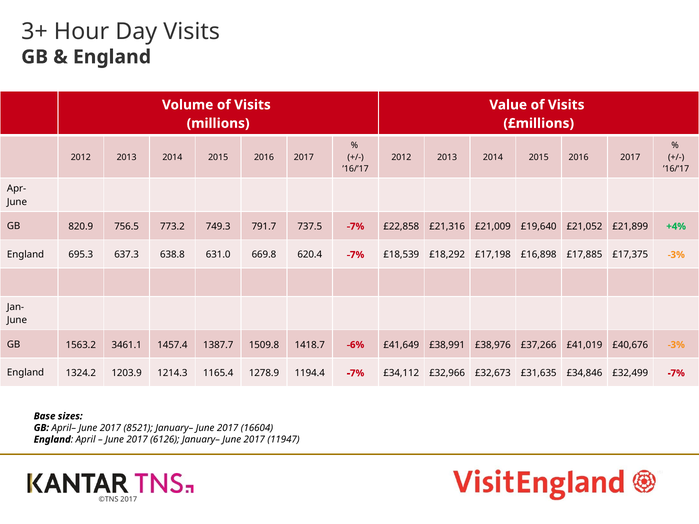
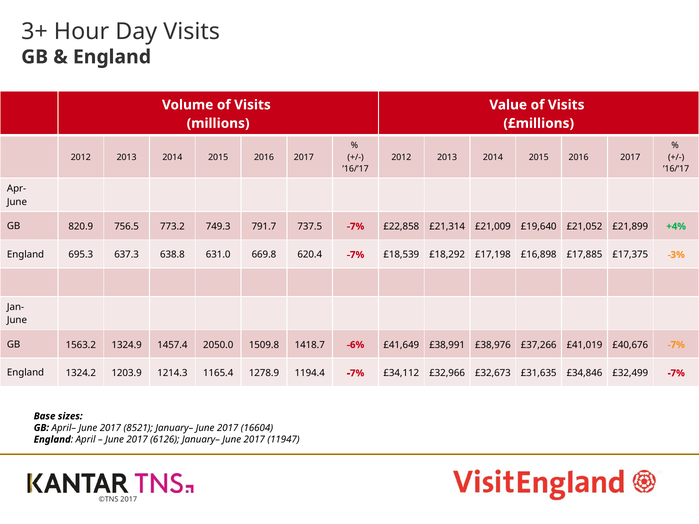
£21,316: £21,316 -> £21,314 (447, 227)
3461.1: 3461.1 -> 1324.9 (127, 345)
1387.7: 1387.7 -> 2050.0 (218, 345)
£40,676 -3%: -3% -> -7% (676, 345)
